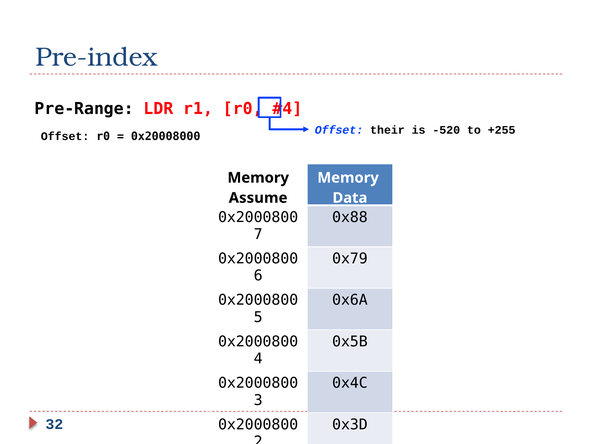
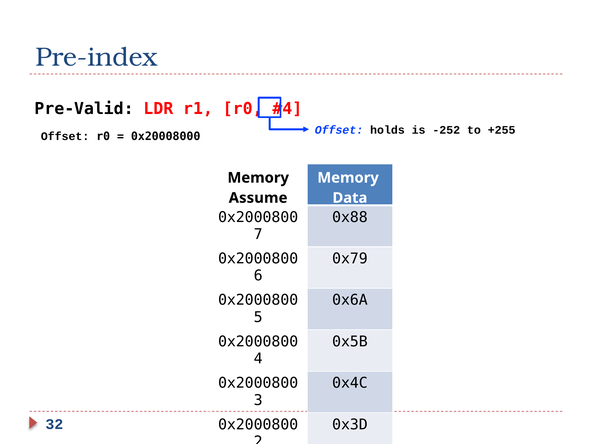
Pre-Range: Pre-Range -> Pre-Valid (84, 109)
their: their -> holds (387, 130)
-520: -520 -> -252 (446, 130)
